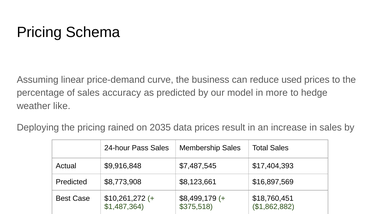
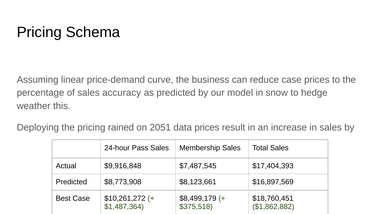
reduce used: used -> case (292, 80)
more: more -> snow (277, 93)
like: like -> this (62, 106)
2035: 2035 -> 2051 (160, 127)
